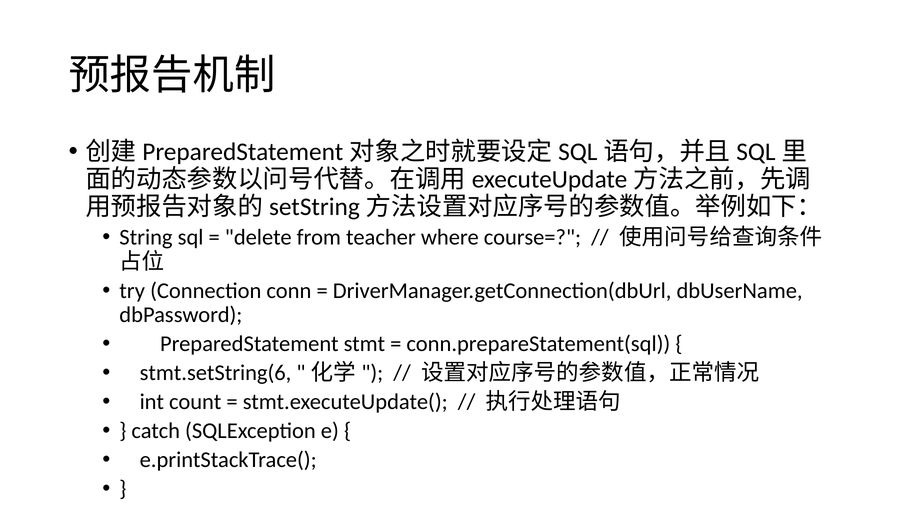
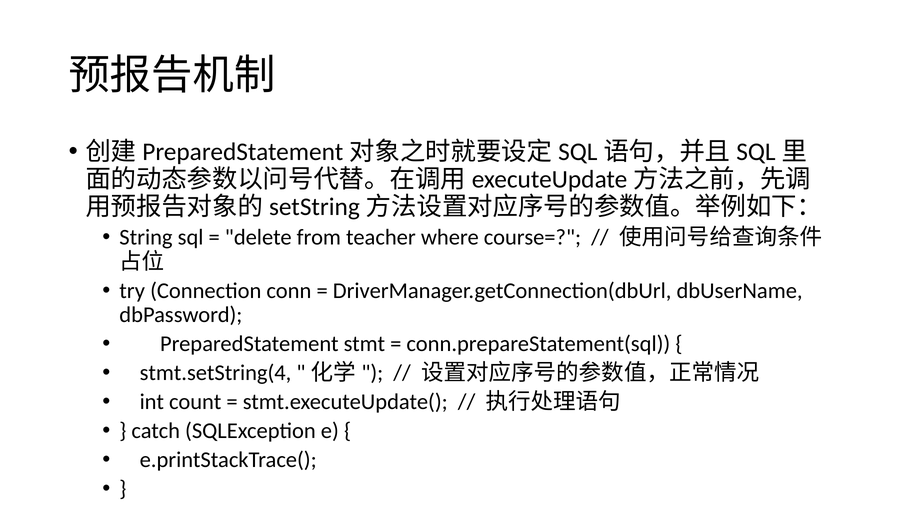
stmt.setString(6: stmt.setString(6 -> stmt.setString(4 (215, 373)
